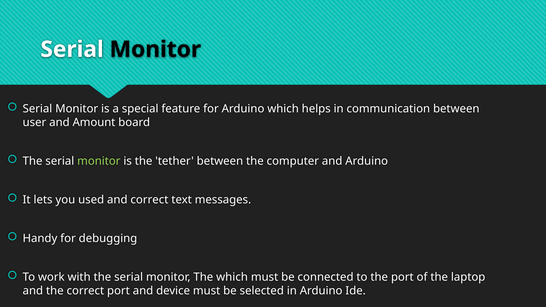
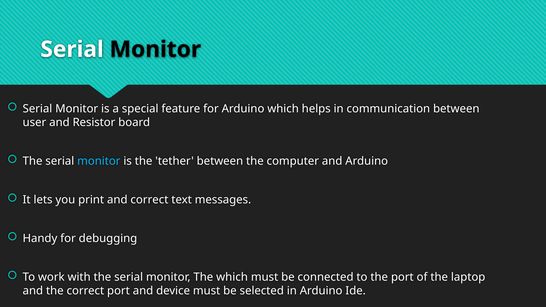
Amount: Amount -> Resistor (94, 123)
monitor colour: light green -> light blue (99, 161)
used: used -> print (91, 200)
